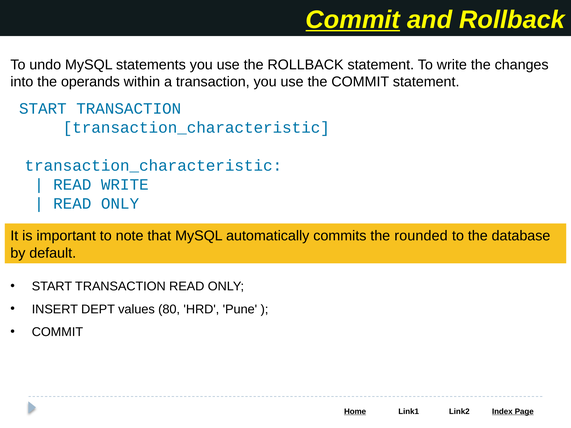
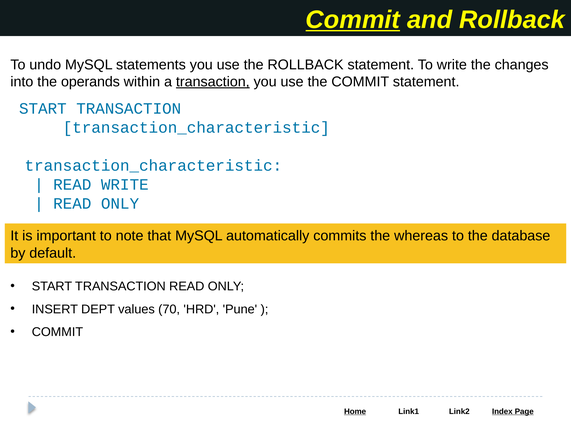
transaction underline: none -> present (213, 82)
rounded: rounded -> whereas (421, 236)
80: 80 -> 70 (169, 309)
